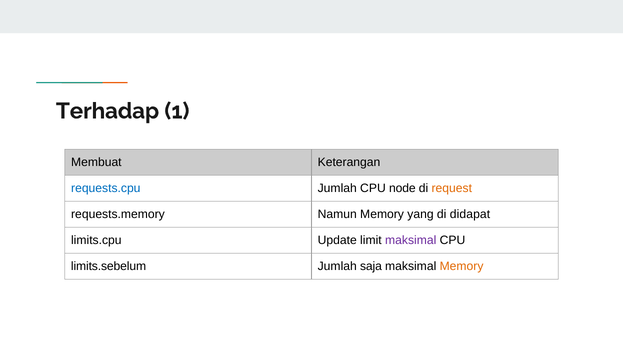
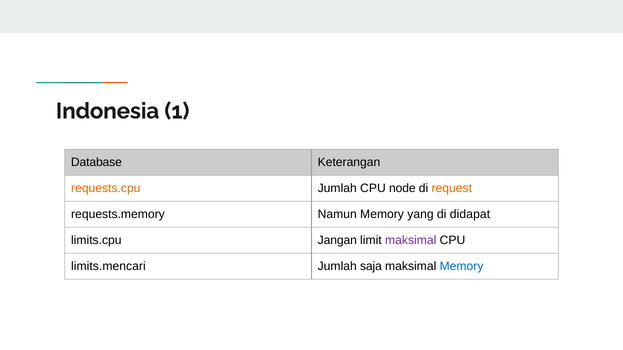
Terhadap: Terhadap -> Indonesia (108, 111)
Membuat: Membuat -> Database (96, 162)
requests.cpu colour: blue -> orange (106, 189)
Update: Update -> Jangan (337, 241)
limits.sebelum: limits.sebelum -> limits.mencari (108, 267)
Memory colour: orange -> blue (462, 267)
